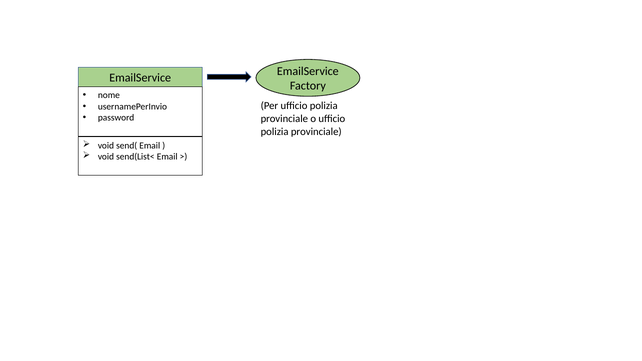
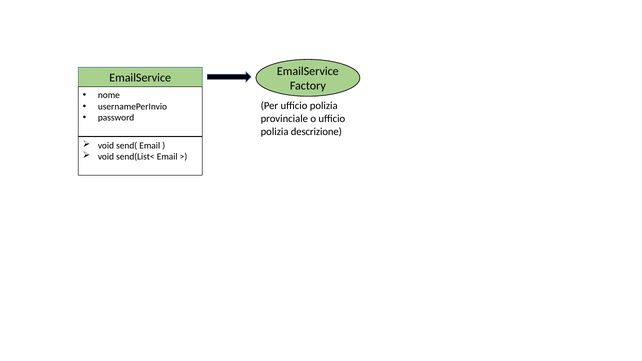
provinciale: provinciale -> descrizione (316, 132)
